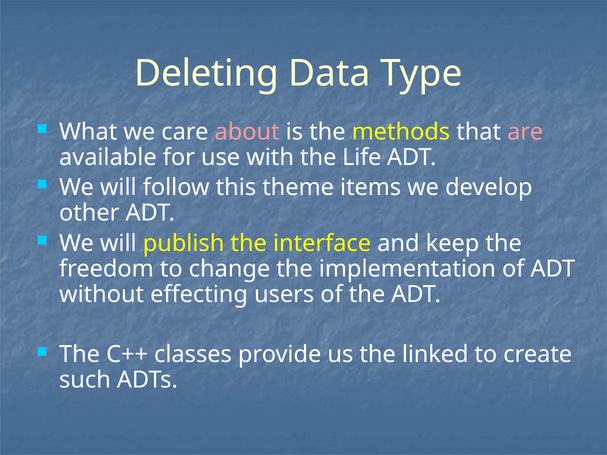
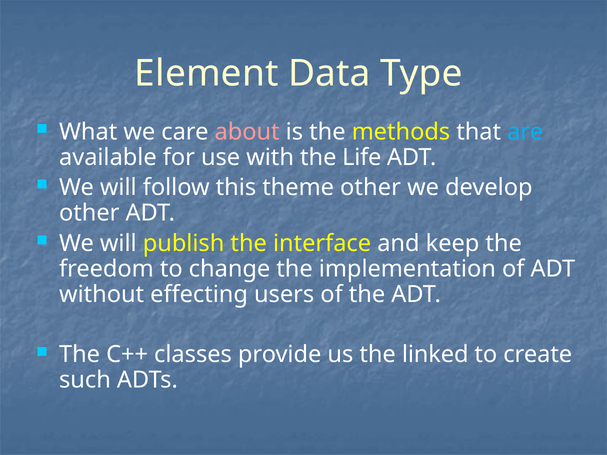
Deleting: Deleting -> Element (206, 73)
are colour: pink -> light blue (525, 132)
theme items: items -> other (371, 188)
